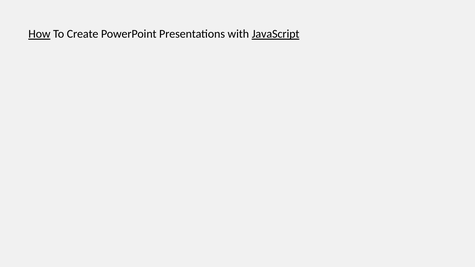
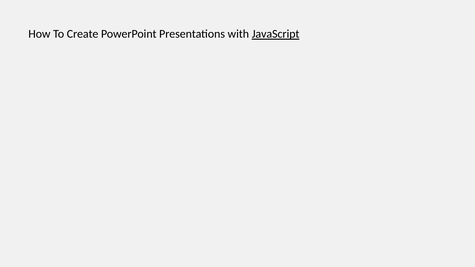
How underline: present -> none (39, 34)
